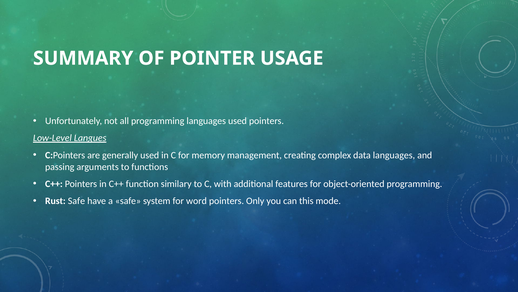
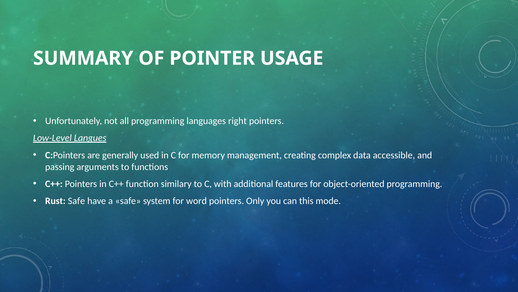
languages used: used -> right (237, 121)
data languages: languages -> accessible (394, 155)
